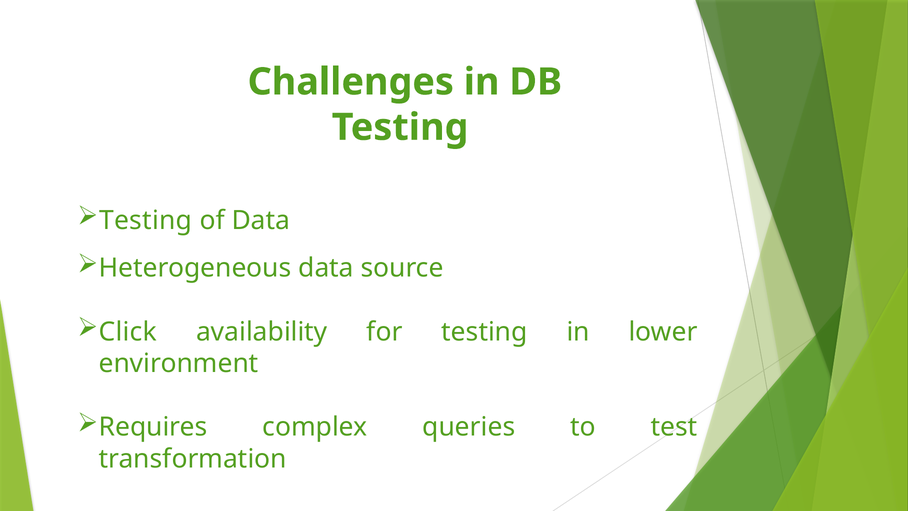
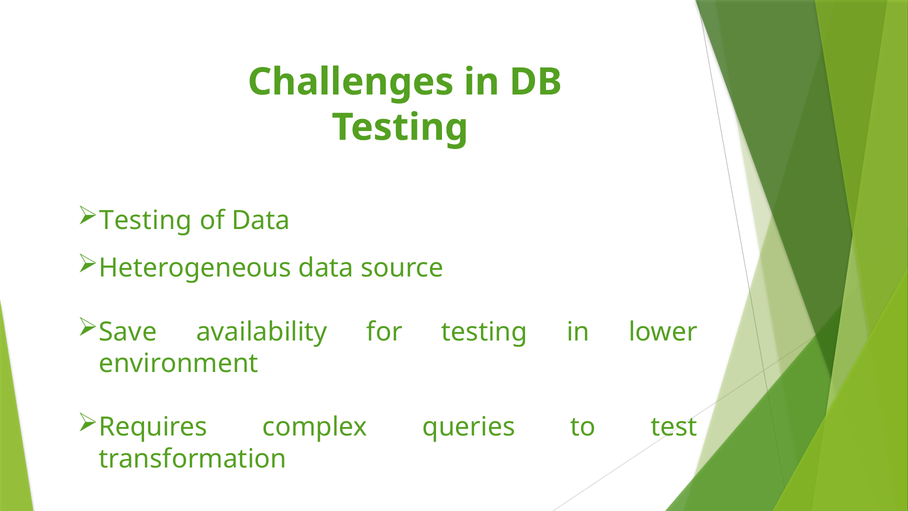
Click: Click -> Save (128, 332)
